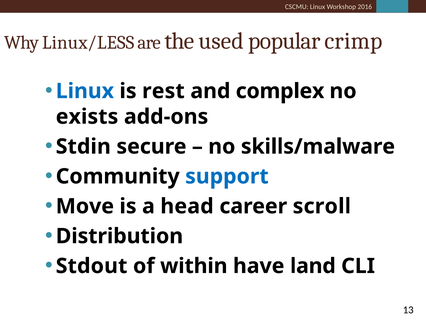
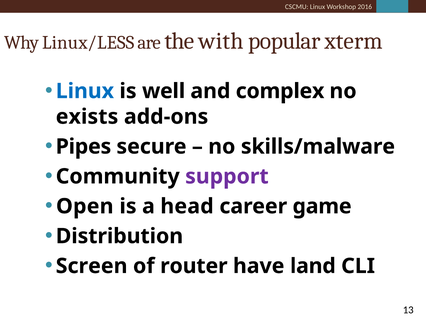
used: used -> with (221, 41)
crimp: crimp -> xterm (354, 41)
rest: rest -> well (164, 91)
Stdin: Stdin -> Pipes (83, 146)
support colour: blue -> purple (227, 176)
Move: Move -> Open (85, 206)
scroll: scroll -> game (322, 206)
Stdout: Stdout -> Screen (92, 266)
within: within -> router (194, 266)
